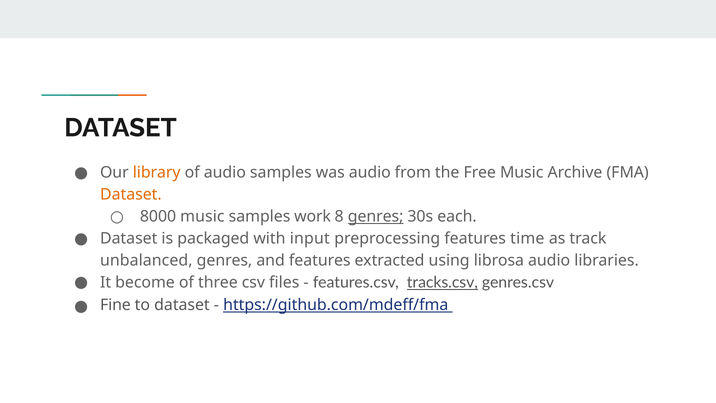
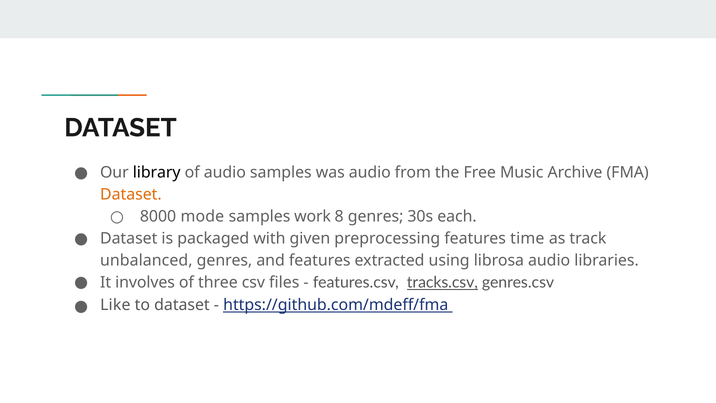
library colour: orange -> black (157, 173)
8000 music: music -> mode (202, 216)
genres underline: present -> none (376, 216)
input: input -> given (310, 238)
become: become -> involves (145, 282)
Fine: Fine -> Like (115, 305)
